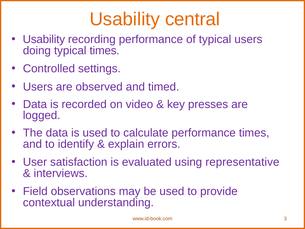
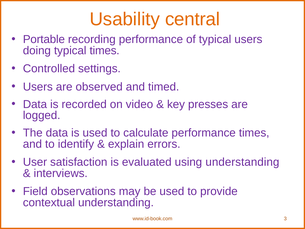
Usability: Usability -> Portable (44, 39)
using representative: representative -> understanding (242, 162)
